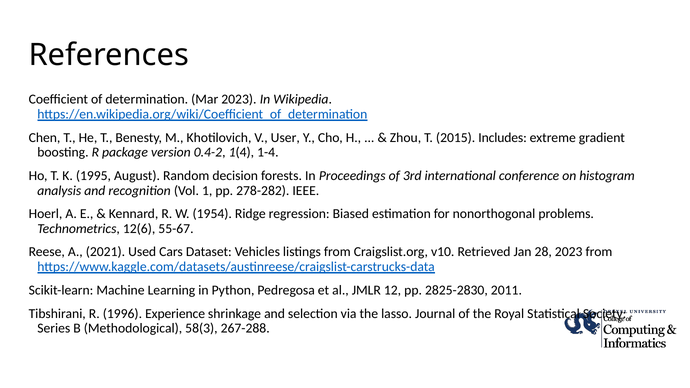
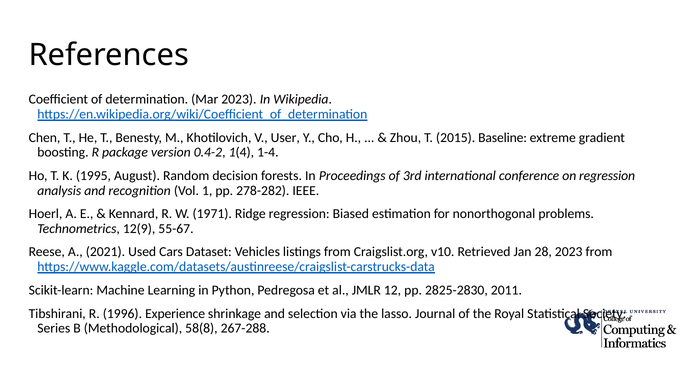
Includes: Includes -> Baseline (503, 138)
on histogram: histogram -> regression (607, 176)
1954: 1954 -> 1971 (212, 214)
12(6: 12(6 -> 12(9 (139, 229)
58(3: 58(3 -> 58(8 (201, 328)
